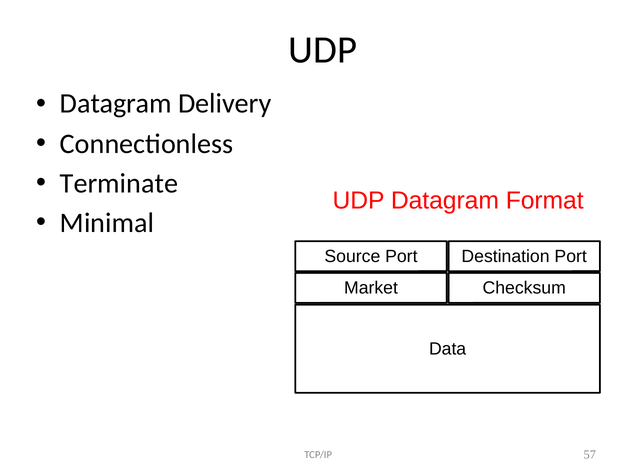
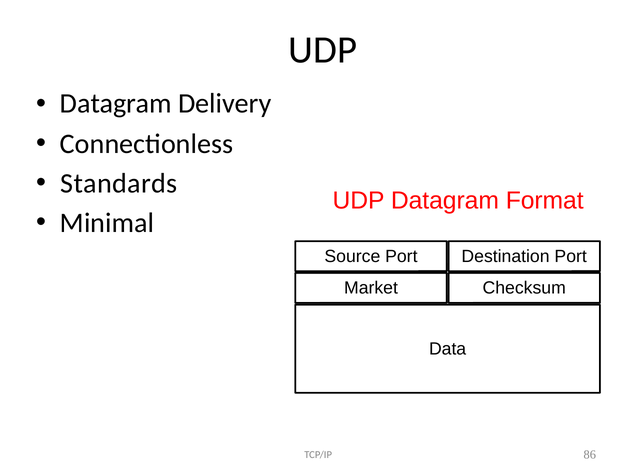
Terminate: Terminate -> Standards (119, 183)
57: 57 -> 86 (590, 454)
